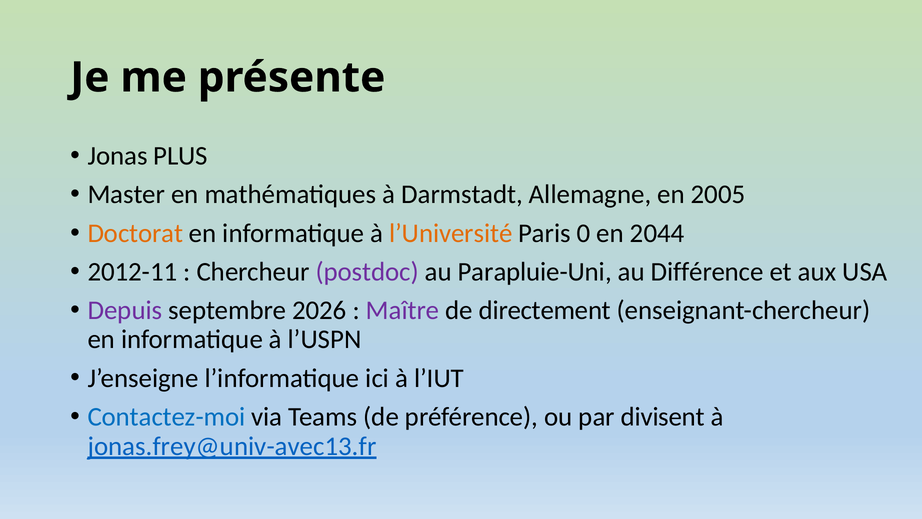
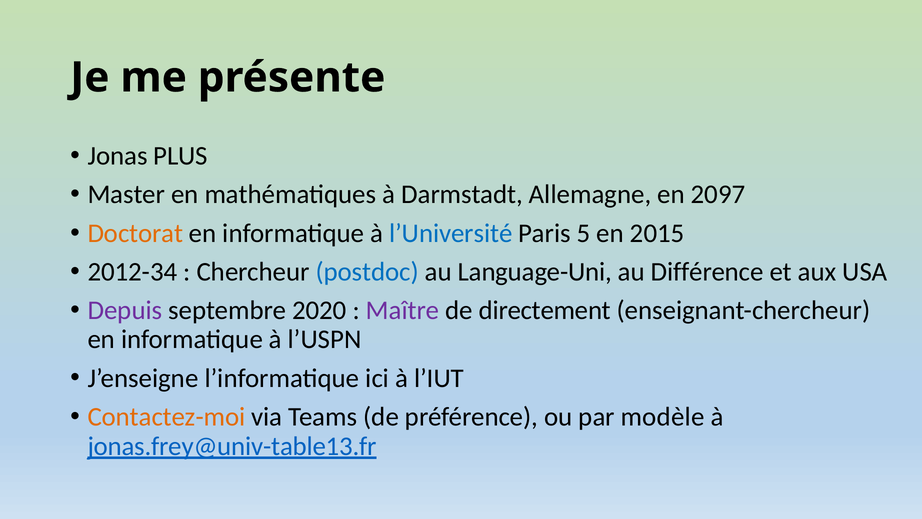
2005: 2005 -> 2097 (718, 194)
l’Université colour: orange -> blue (451, 233)
0: 0 -> 5 (584, 233)
2044: 2044 -> 2015 (657, 233)
2012-11: 2012-11 -> 2012-34 (132, 272)
postdoc colour: purple -> blue (367, 272)
Parapluie-Uni: Parapluie-Uni -> Language-Uni (535, 272)
2026: 2026 -> 2020 (319, 310)
Contactez-moi colour: blue -> orange (166, 416)
divisent: divisent -> modèle (663, 416)
jonas.frey@univ-avec13.fr: jonas.frey@univ-avec13.fr -> jonas.frey@univ-table13.fr (232, 446)
